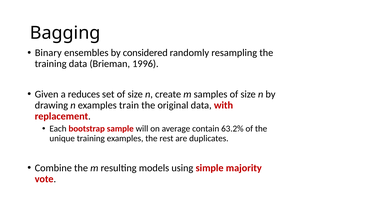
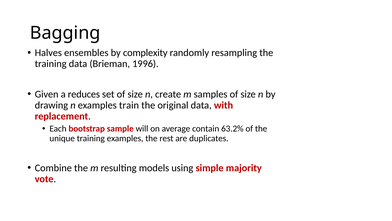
Binary: Binary -> Halves (48, 53)
considered: considered -> complexity (145, 53)
